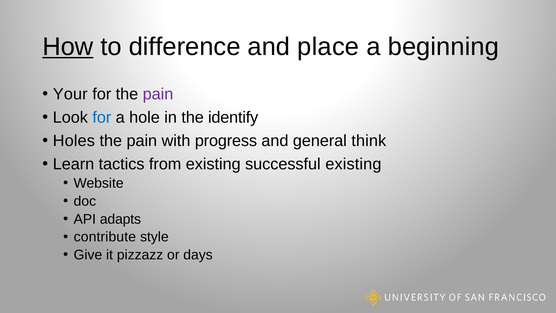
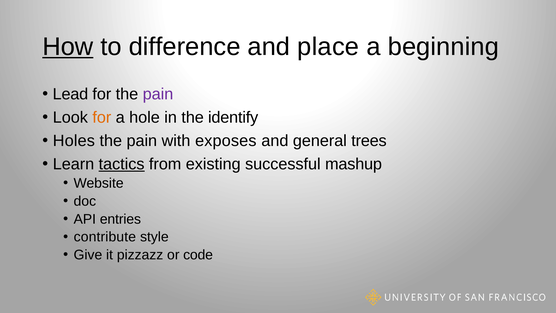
Your: Your -> Lead (70, 94)
for colour: blue -> orange (102, 117)
progress: progress -> exposes (226, 141)
think: think -> trees (369, 141)
tactics underline: none -> present (122, 164)
successful existing: existing -> mashup (354, 164)
adapts: adapts -> entries (120, 219)
days: days -> code (198, 255)
